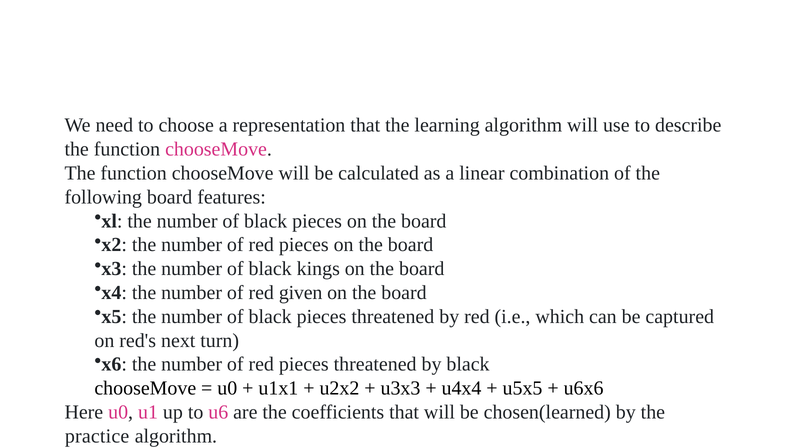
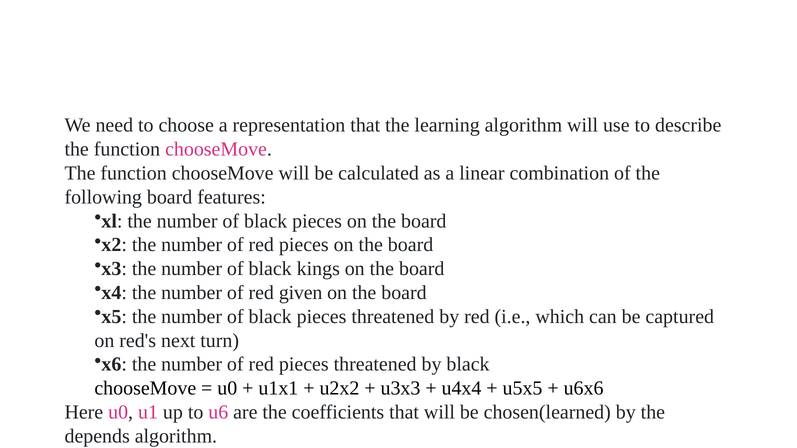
practice: practice -> depends (97, 436)
